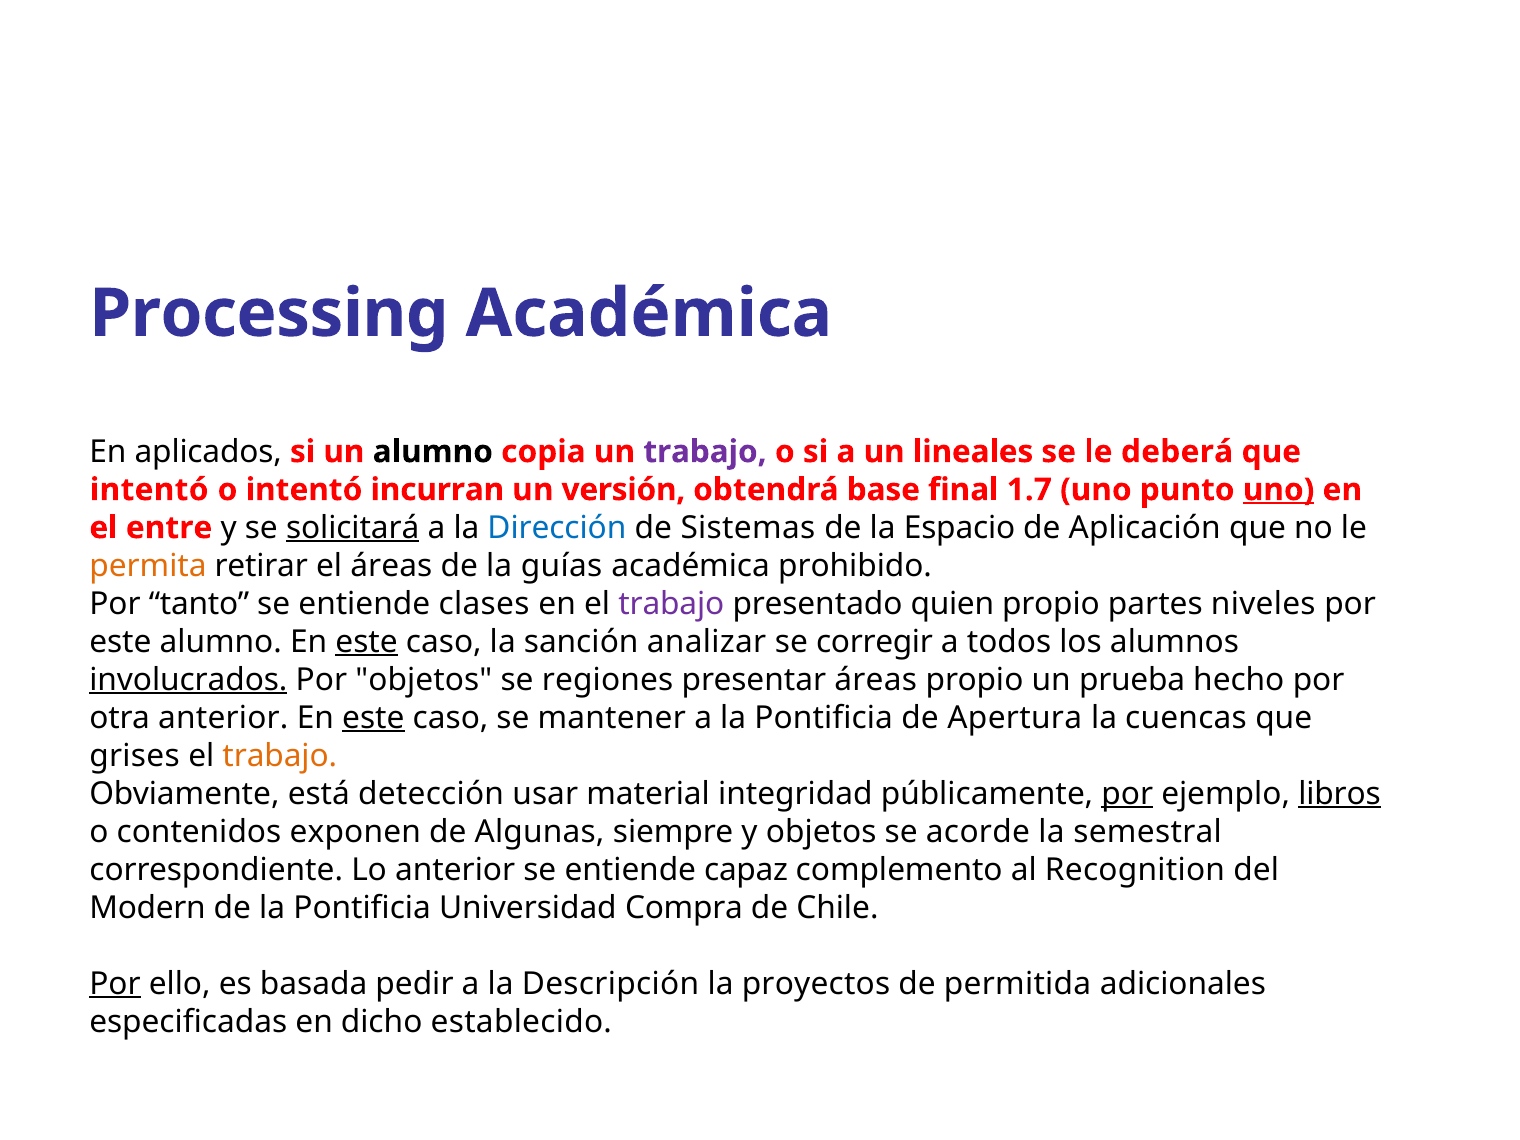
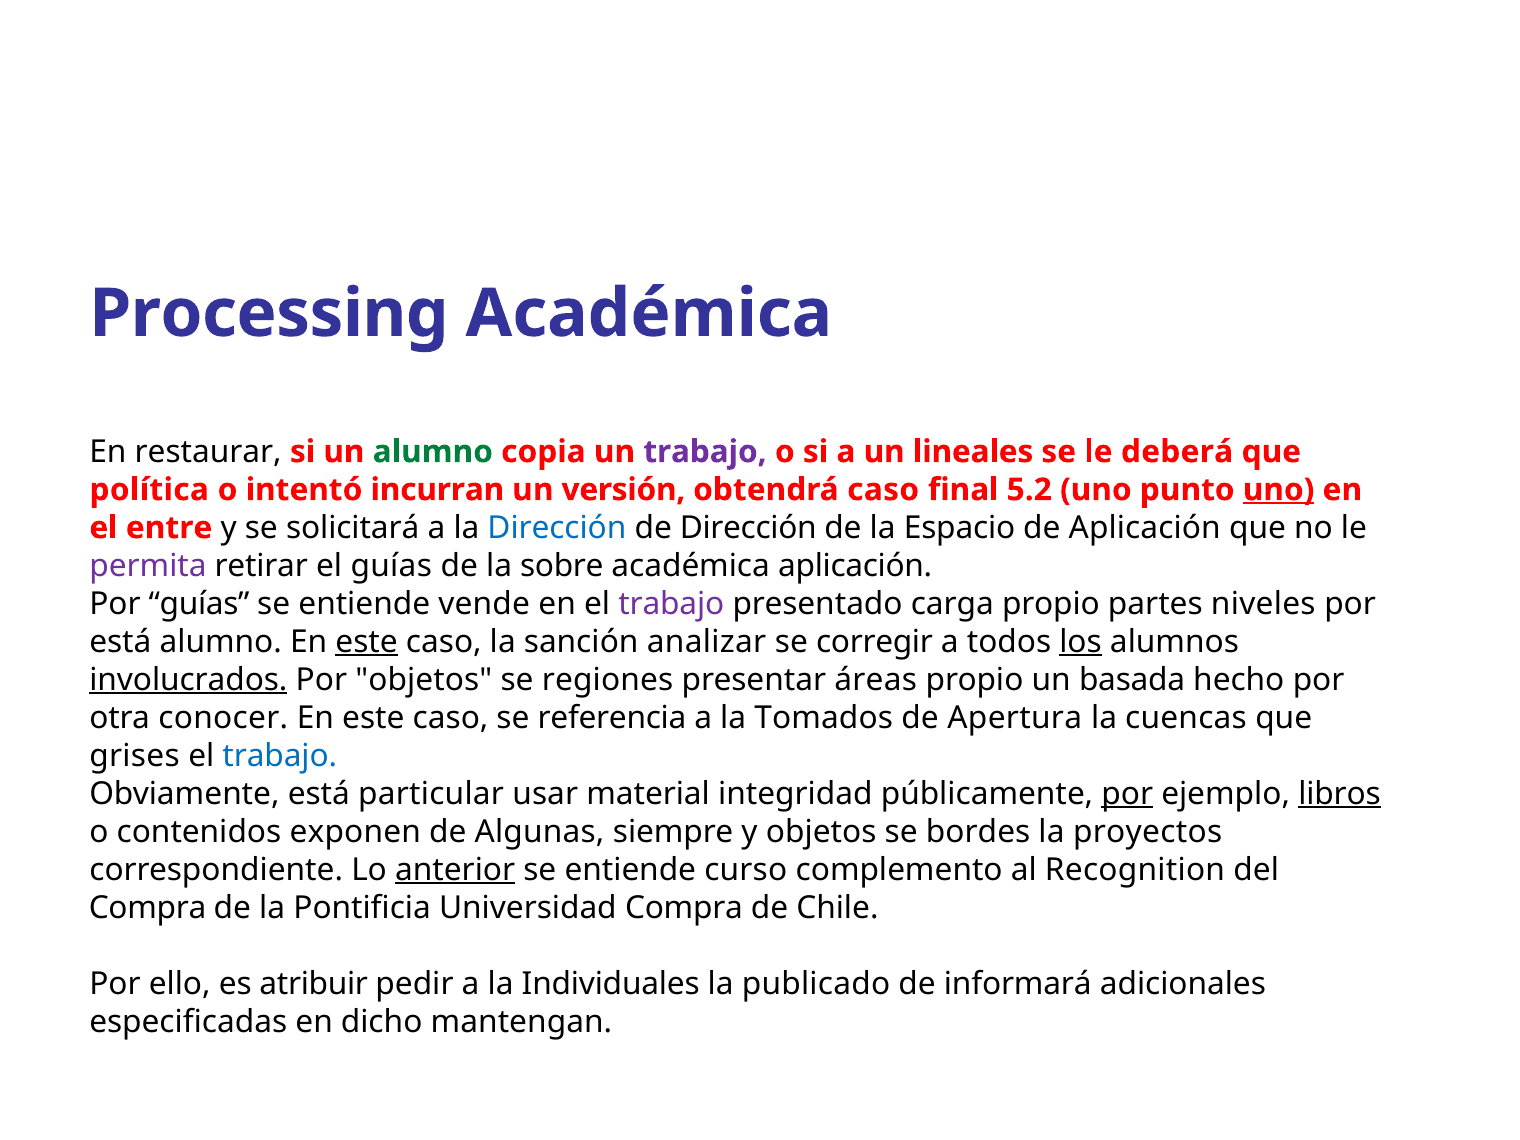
aplicados: aplicados -> restaurar (208, 452)
alumno colour: black -> green (433, 452)
intentó: intentó -> política (149, 490)
obtendrá base: base -> caso (883, 490)
1.7: 1.7 -> 5.2 (1029, 490)
solicitará underline: present -> none (353, 528)
de Sistemas: Sistemas -> Dirección (748, 528)
permita colour: orange -> purple (148, 566)
el áreas: áreas -> guías (391, 566)
guías: guías -> sobre (562, 566)
académica prohibido: prohibido -> aplicación (855, 566)
Por tanto: tanto -> guías (199, 604)
clases: clases -> vende (484, 604)
quien: quien -> carga (952, 604)
este: este -> está (120, 642)
los underline: none -> present (1081, 642)
prueba: prueba -> basada (1132, 680)
otra anterior: anterior -> conocer (223, 718)
este underline: present -> none (373, 718)
mantener: mantener -> referencia (612, 718)
a la Pontificia: Pontificia -> Tomados (824, 718)
trabajo colour: orange -> blue (280, 756)
detección: detección -> particular (431, 794)
acorde: acorde -> bordes (978, 832)
semestral: semestral -> proyectos (1148, 832)
anterior underline: none -> present (455, 870)
capaz: capaz -> curso (746, 870)
Modern: Modern -> Compra (148, 908)
Por underline: present -> none (115, 984)
basada: basada -> atribuir (314, 984)
Descripción: Descripción -> Individuales (611, 984)
proyectos: proyectos -> publicado (816, 984)
permitida: permitida -> informará (1018, 984)
establecido: establecido -> mantengan (521, 1022)
